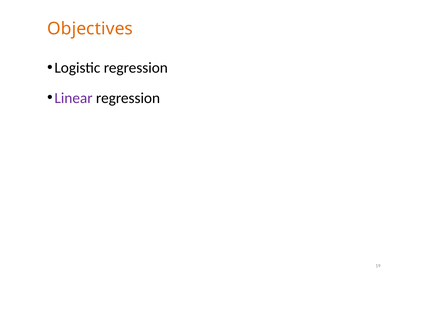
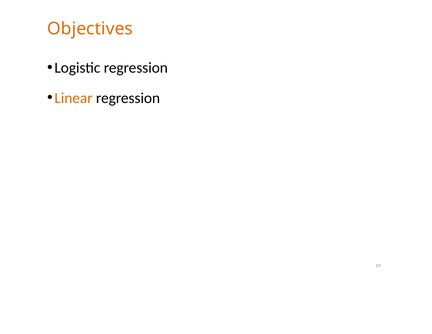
Linear colour: purple -> orange (74, 98)
